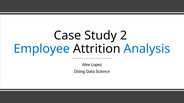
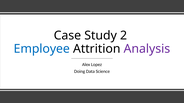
Analysis colour: blue -> purple (147, 49)
